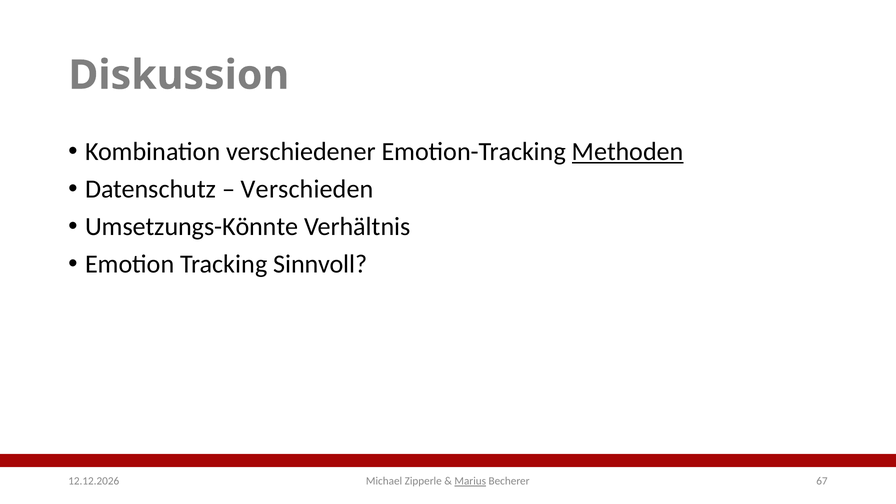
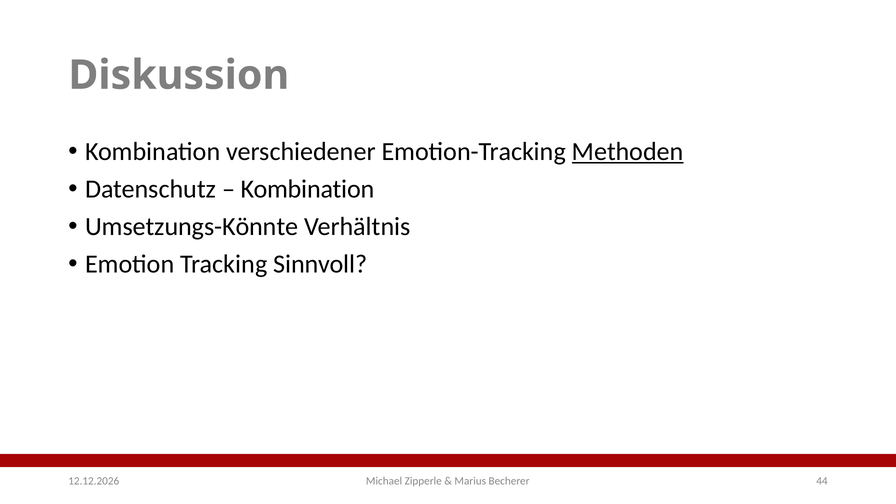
Verschieden: Verschieden -> Kombination (307, 189)
Marius underline: present -> none (470, 481)
67: 67 -> 44 (822, 481)
